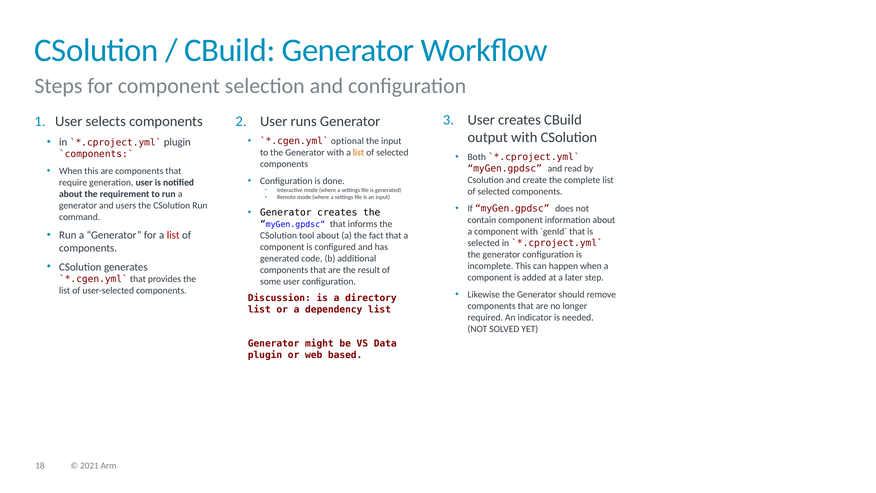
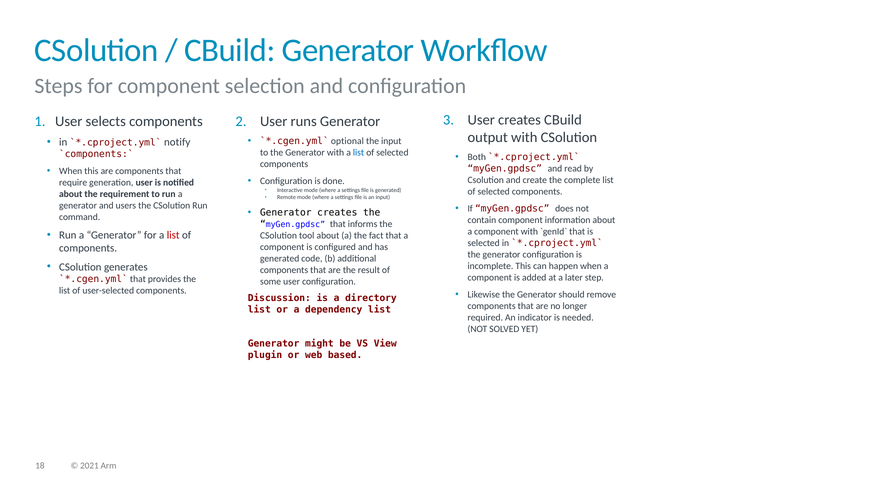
plugin: plugin -> notify (177, 142)
list colour: orange -> blue (359, 153)
Data: Data -> View (385, 344)
